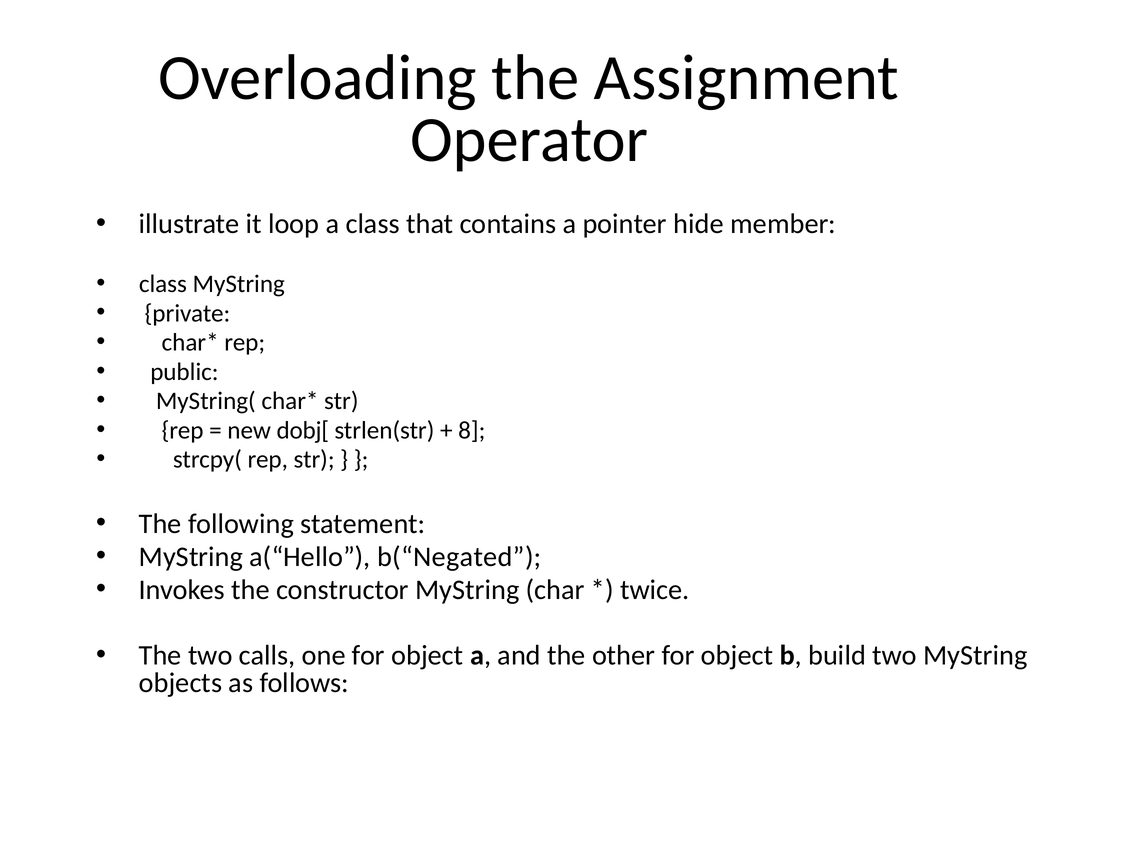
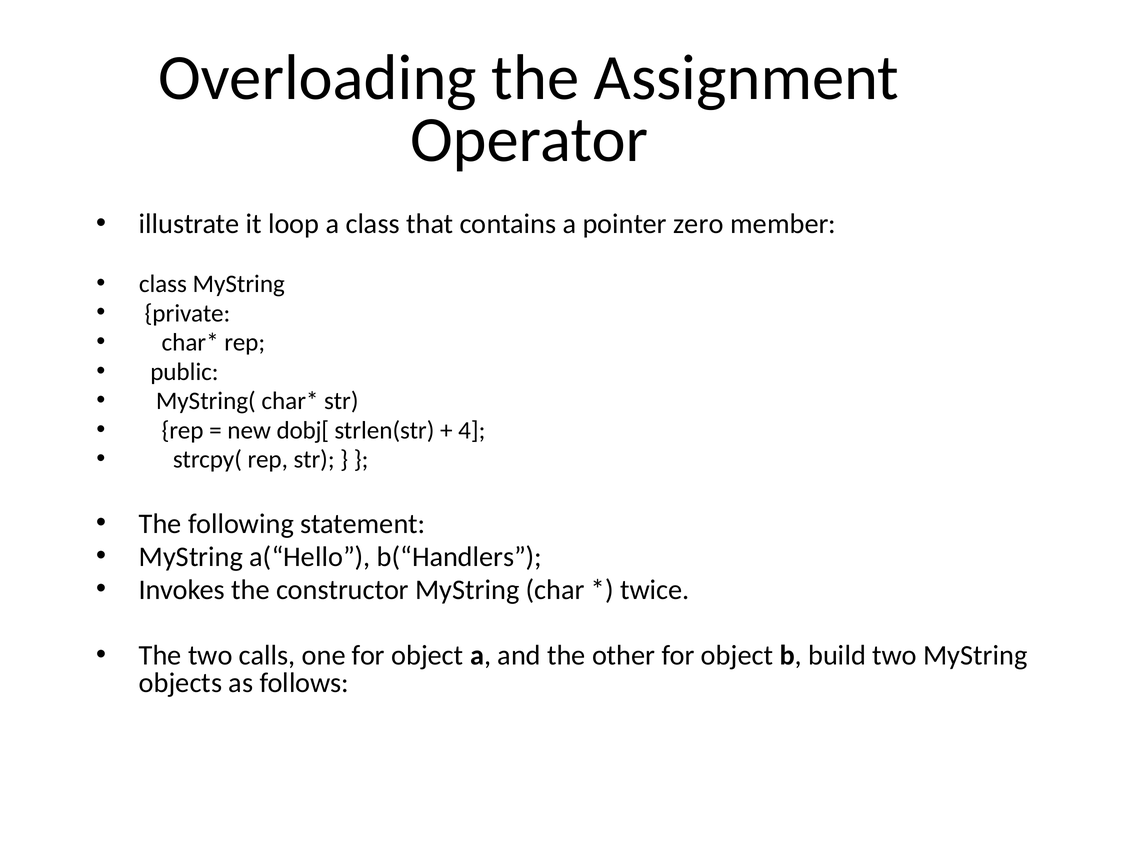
hide: hide -> zero (698, 224)
8: 8 -> 4 (472, 430)
b(“Negated: b(“Negated -> b(“Handlers (459, 556)
